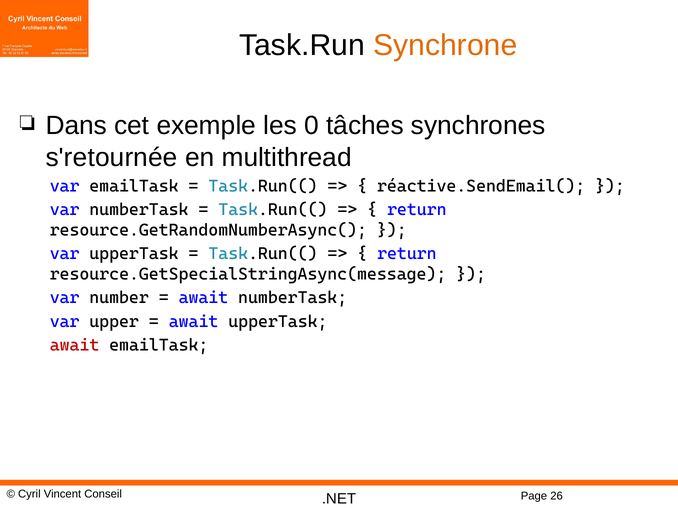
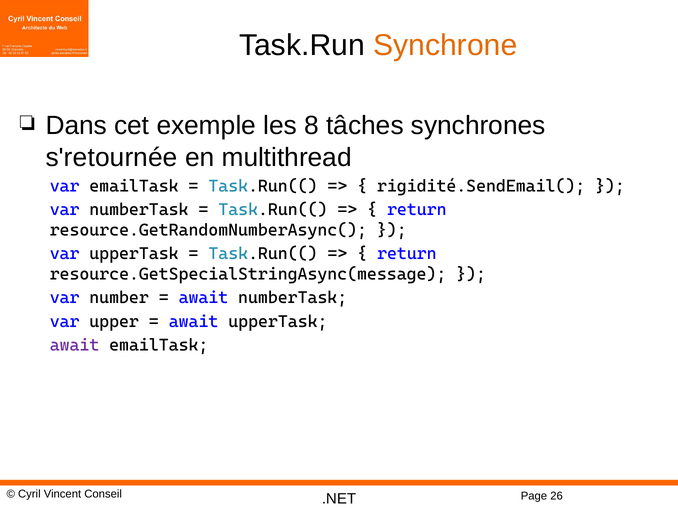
0: 0 -> 8 (312, 126)
réactive.SendEmail(: réactive.SendEmail( -> rigidité.SendEmail( (481, 186)
await colour: red -> purple (75, 346)
